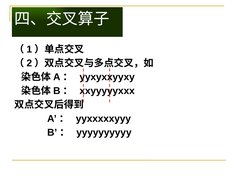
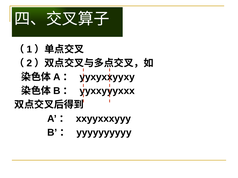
xxyyyyyxxx: xxyyyyyxxx -> yyxxyyyxxx (107, 91)
yyxxxxxyyy: yyxxxxxyyy -> xxyyxxxyyy (103, 119)
